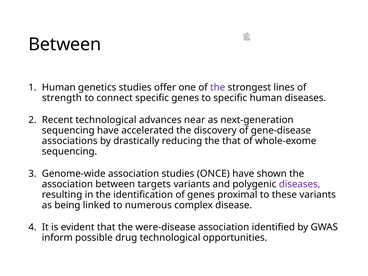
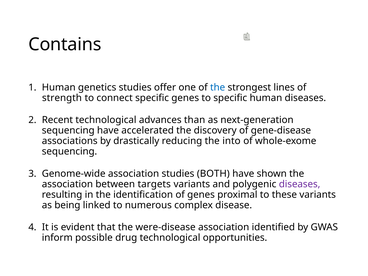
Between: Between -> Contains (65, 44)
the colour: purple -> blue (218, 87)
near: near -> than (195, 120)
the that: that -> into (231, 141)
ONCE: ONCE -> BOTH (213, 174)
